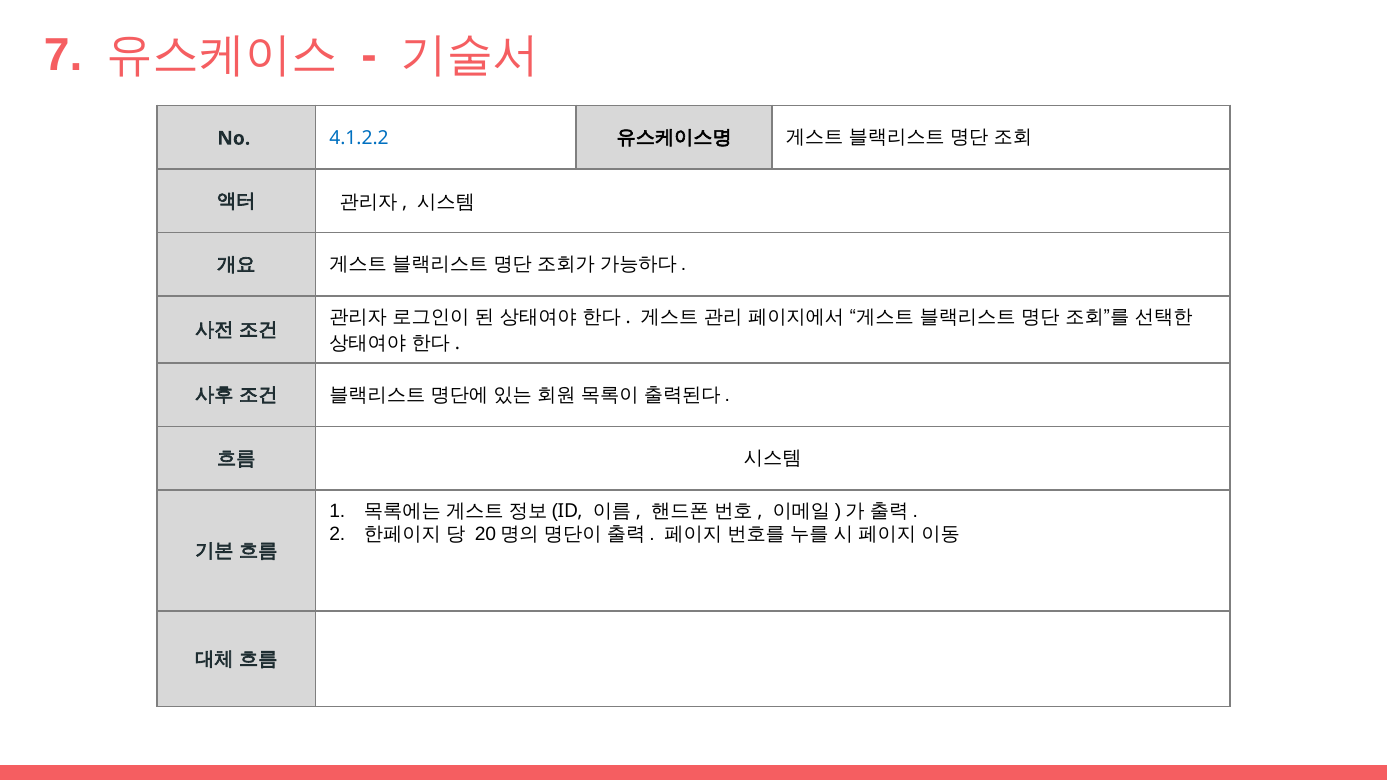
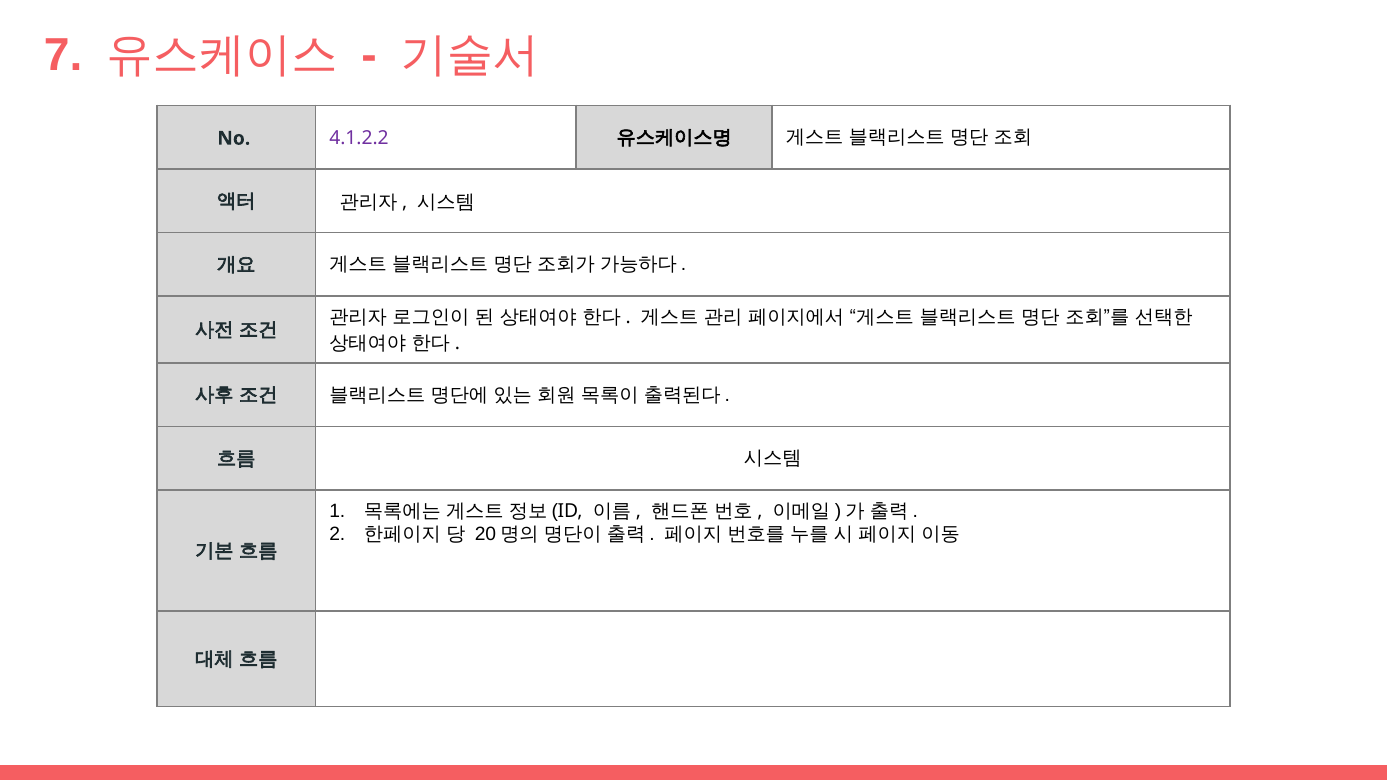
4.1.2.2 colour: blue -> purple (359, 138)
